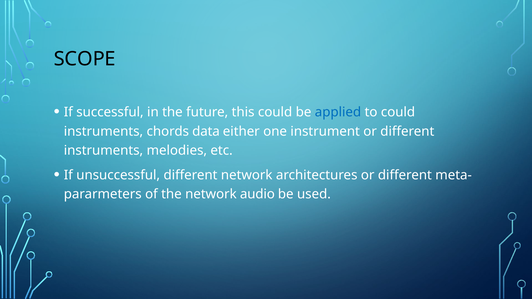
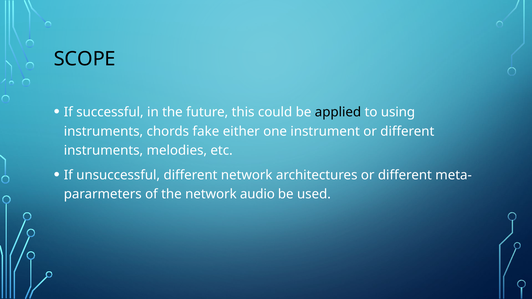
applied colour: blue -> black (338, 112)
to could: could -> using (398, 112)
data: data -> fake (206, 131)
